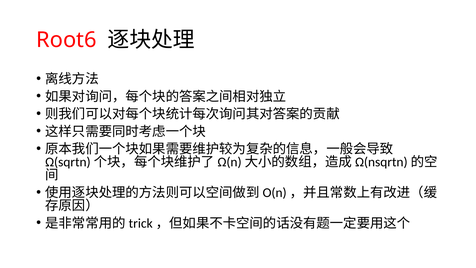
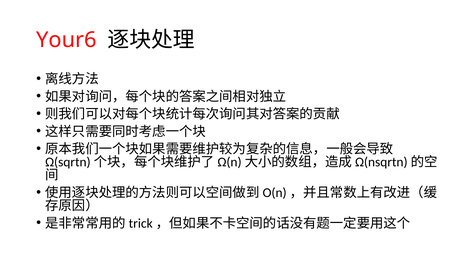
Root6: Root6 -> Your6 (66, 40)
